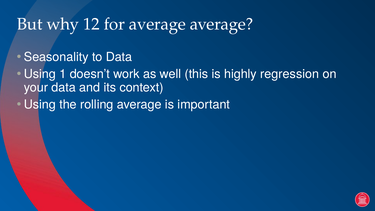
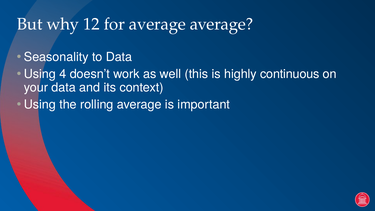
1: 1 -> 4 (63, 74)
regression: regression -> continuous (290, 74)
